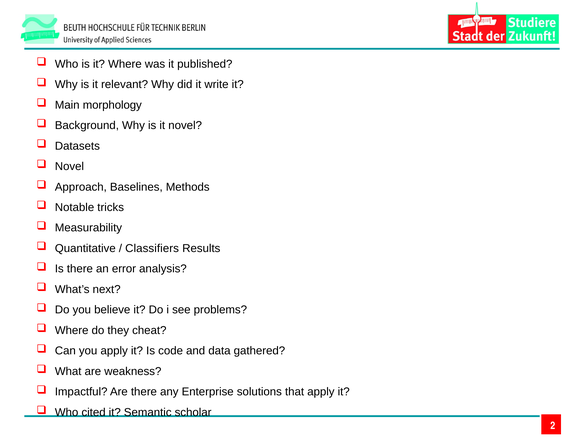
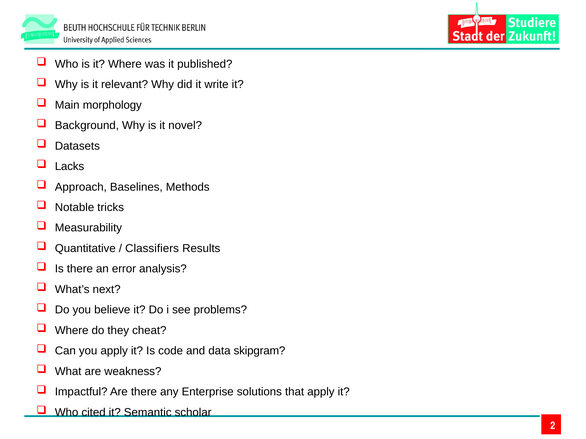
Novel: Novel -> Lacks (70, 167)
gathered: gathered -> skipgram (259, 351)
